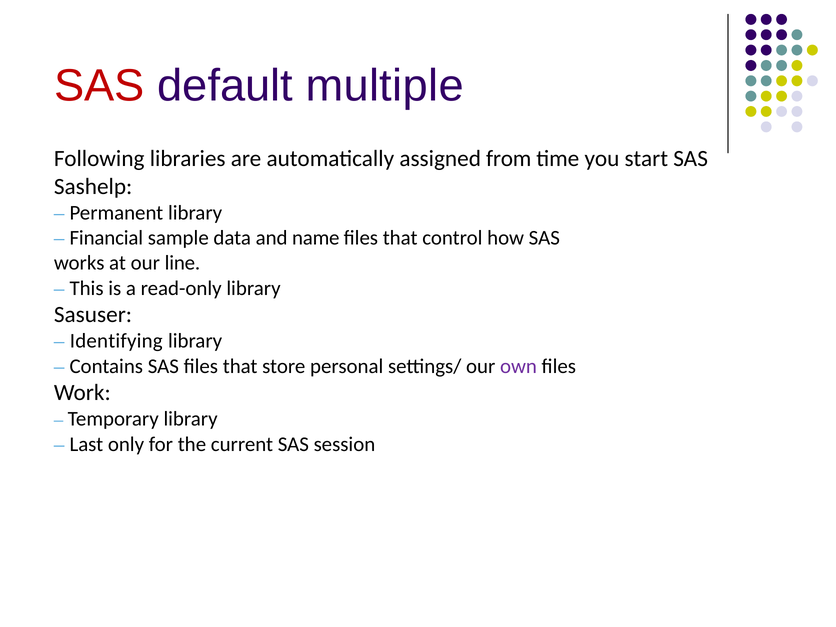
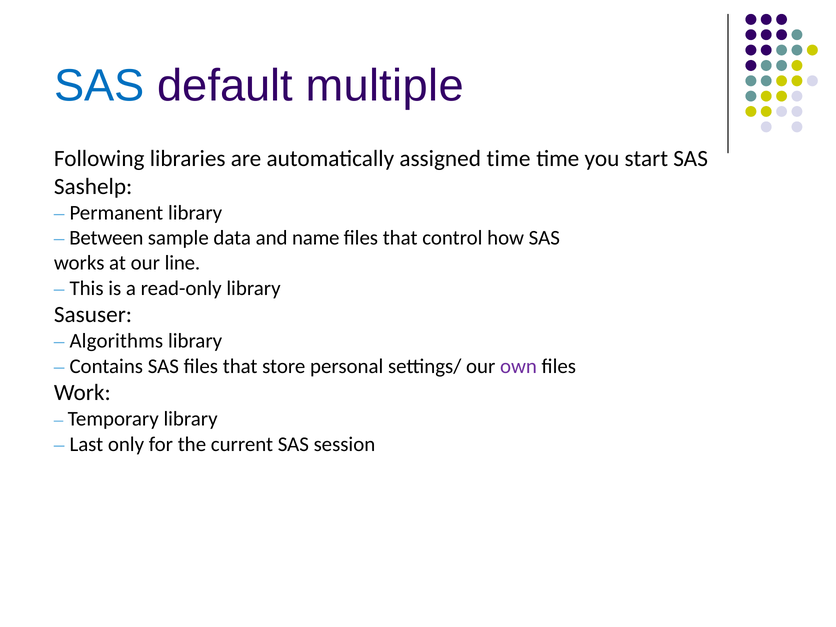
SAS colour: red -> blue (99, 86)
assigned from: from -> time (509, 159)
Financial: Financial -> Between (106, 238)
Identifying: Identifying -> Algorithms (116, 341)
